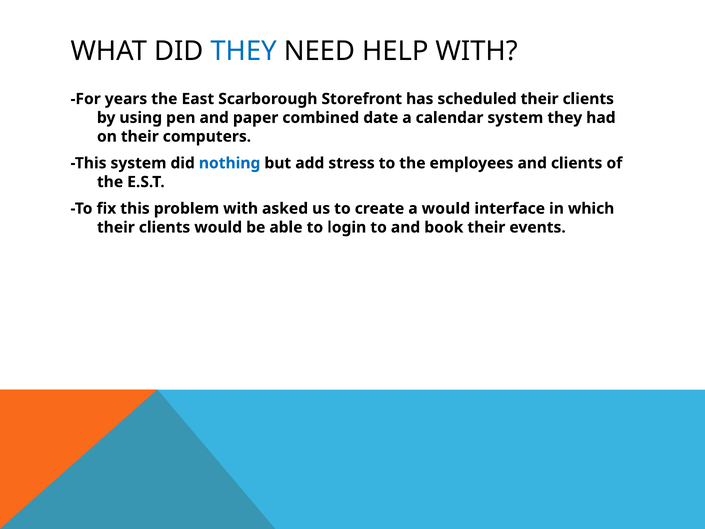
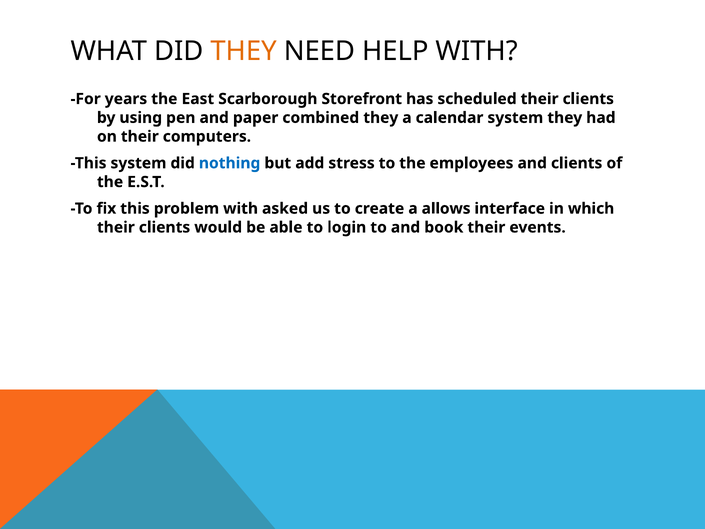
THEY colour: blue -> orange (244, 51)
combined date: date -> they (381, 118)
a would: would -> allows (446, 208)
